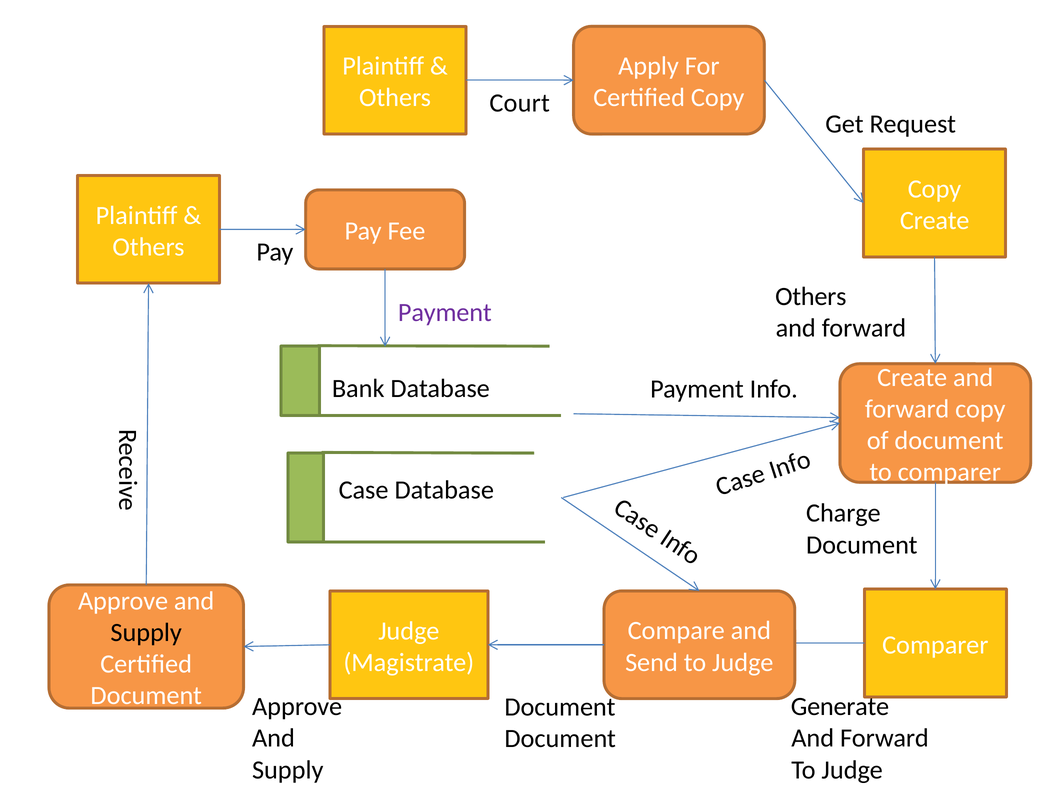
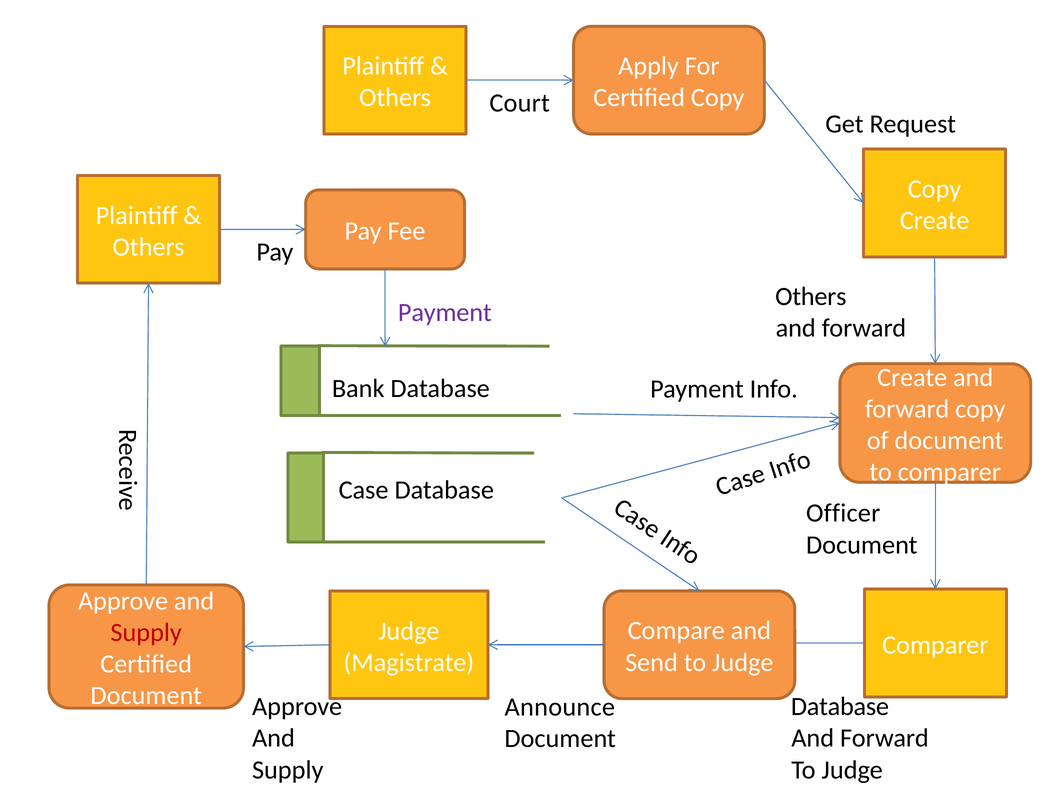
Charge: Charge -> Officer (843, 513)
Supply colour: black -> red (146, 632)
Generate: Generate -> Database (840, 706)
Document: Document -> Announce (560, 707)
